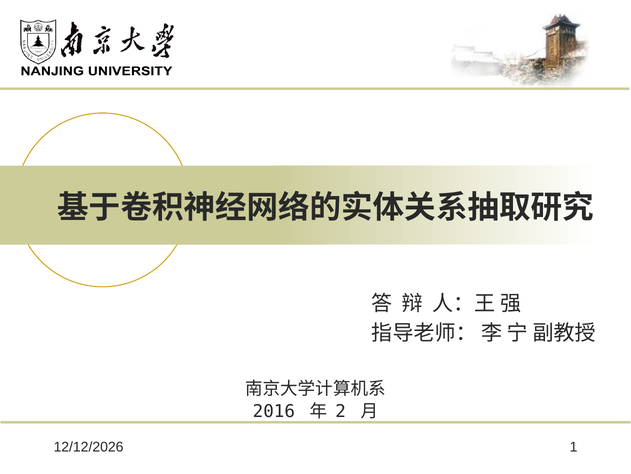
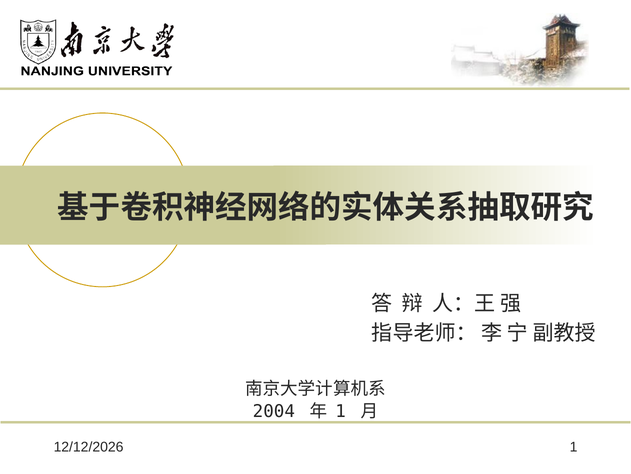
2016: 2016 -> 2004 (274, 411)
2: 2 -> 1 (341, 411)
